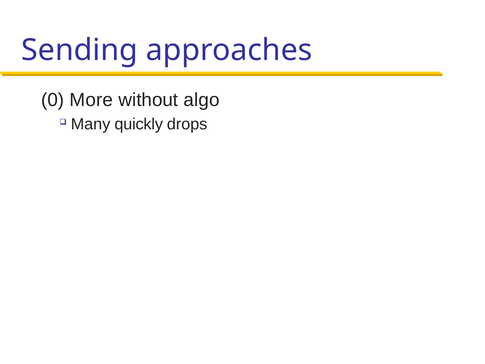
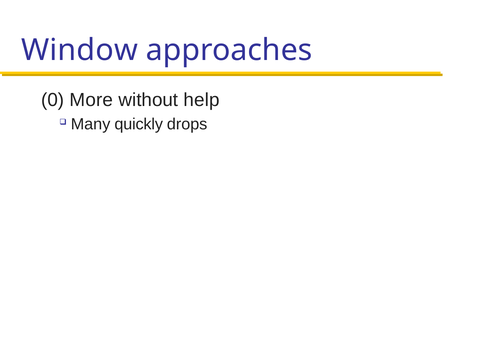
Sending: Sending -> Window (79, 50)
algo: algo -> help (202, 100)
